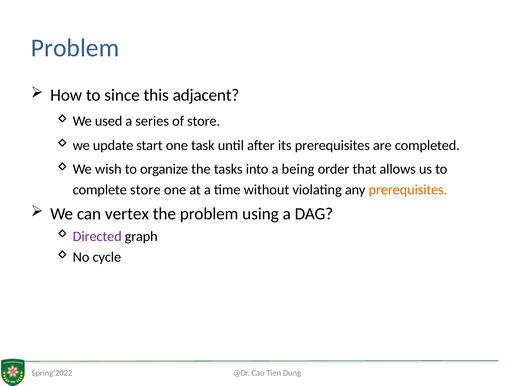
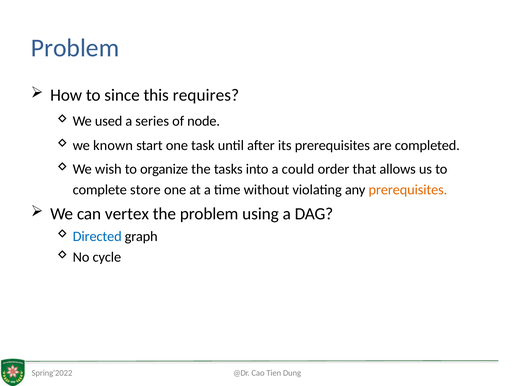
adjacent: adjacent -> requires (206, 95)
of store: store -> node (204, 121)
update: update -> known (113, 146)
being: being -> could (298, 169)
Directed colour: purple -> blue (97, 236)
